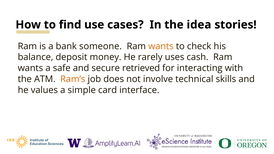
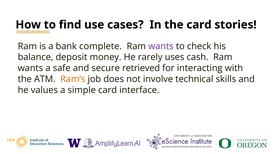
the idea: idea -> card (199, 25)
someone: someone -> complete (101, 46)
wants colour: orange -> purple (161, 46)
